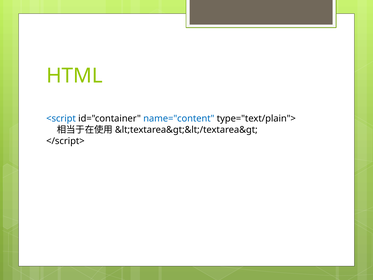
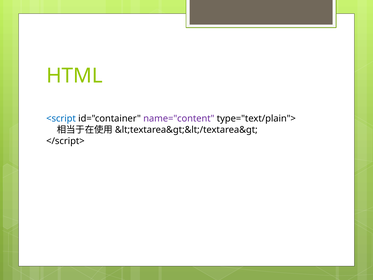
name="content colour: blue -> purple (179, 119)
